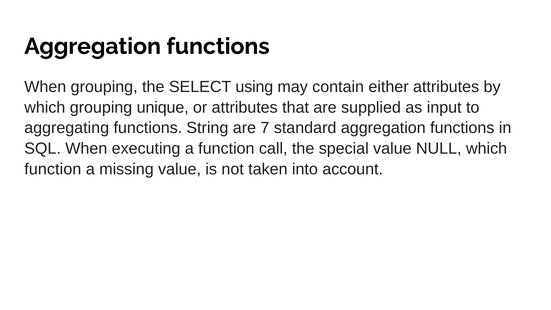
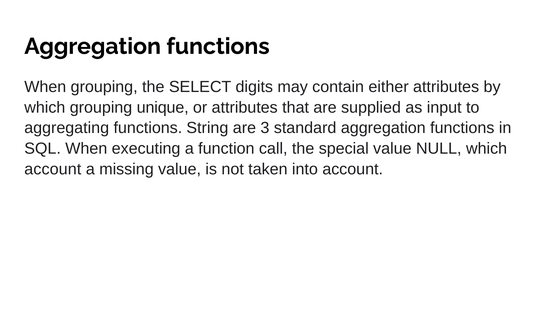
using: using -> digits (254, 87)
7: 7 -> 3 (265, 128)
function: function -> account (53, 169)
